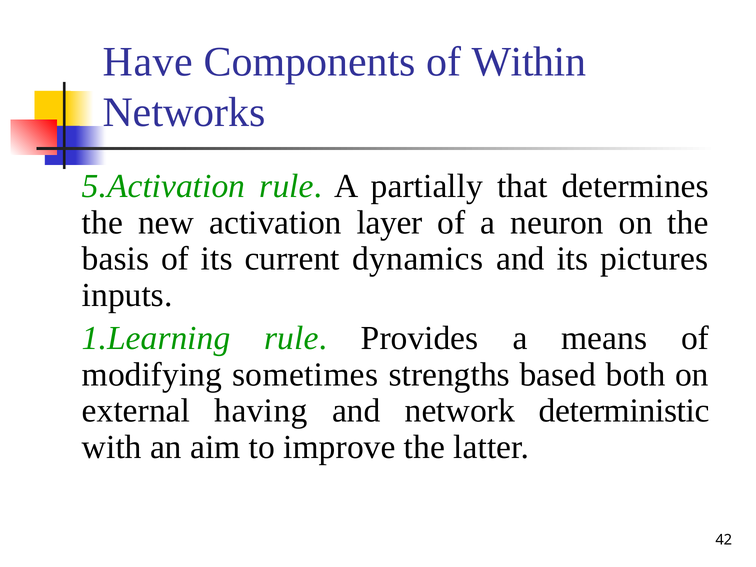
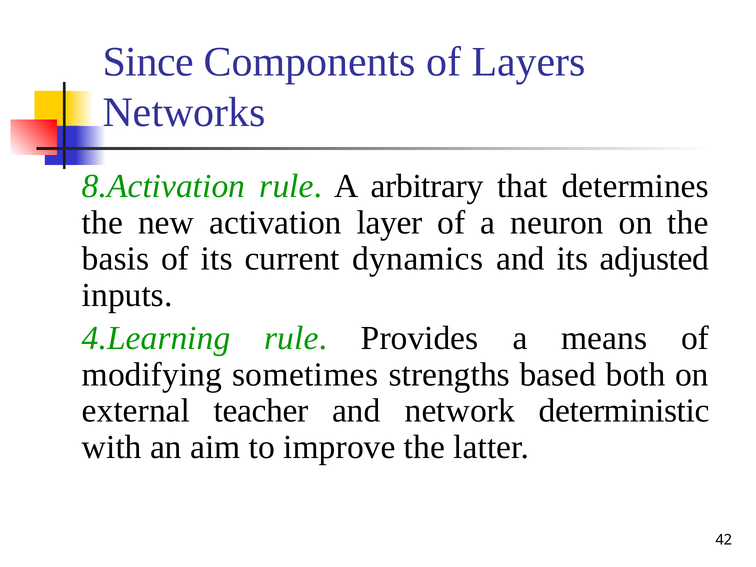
Have: Have -> Since (148, 62)
Within: Within -> Layers (529, 62)
5.Activation: 5.Activation -> 8.Activation (164, 186)
partially: partially -> arbitrary (427, 186)
pictures: pictures -> adjusted (655, 259)
1.Learning: 1.Learning -> 4.Learning (156, 338)
having: having -> teacher (261, 411)
